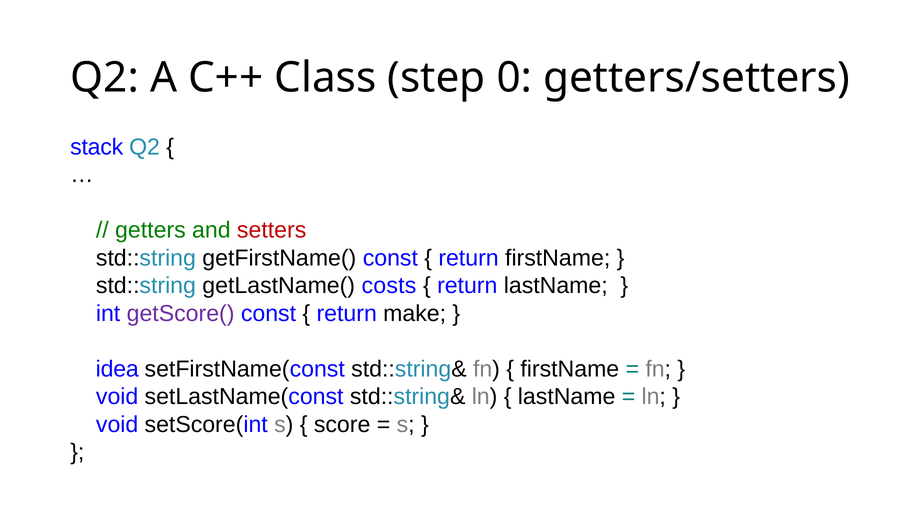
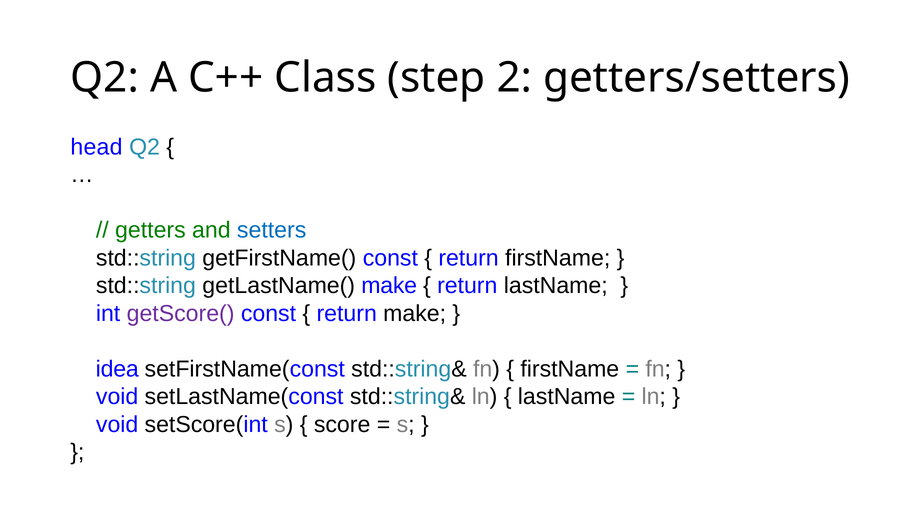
0: 0 -> 2 (514, 78)
stack: stack -> head (96, 147)
setters colour: red -> blue (272, 230)
getLastName( costs: costs -> make (389, 286)
